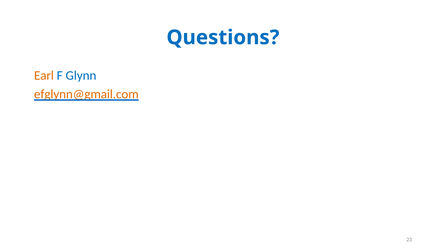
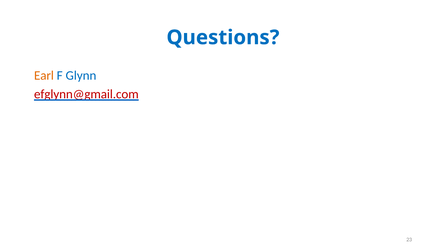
efglynn@gmail.com colour: orange -> red (86, 94)
